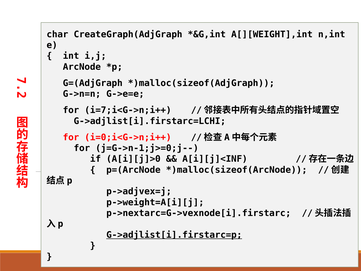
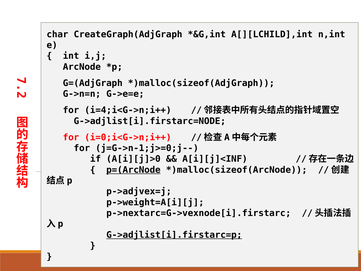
A[][WEIGHT],int: A[][WEIGHT],int -> A[][LCHILD],int (272, 34)
i=7;i<G->n;i++: i=7;i<G->n;i++ -> i=4;i<G->n;i++ (128, 110)
G->adjlist[i].firstarc=LCHI: G->adjlist[i].firstarc=LCHI -> G->adjlist[i].firstarc=NODE (150, 121)
p=(ArcNode underline: none -> present (133, 170)
